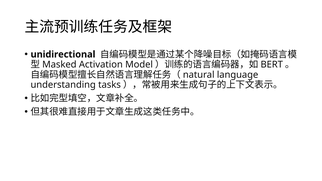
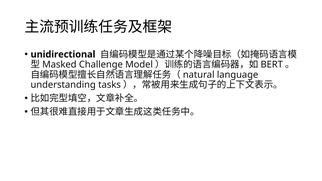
Activation: Activation -> Challenge (101, 65)
